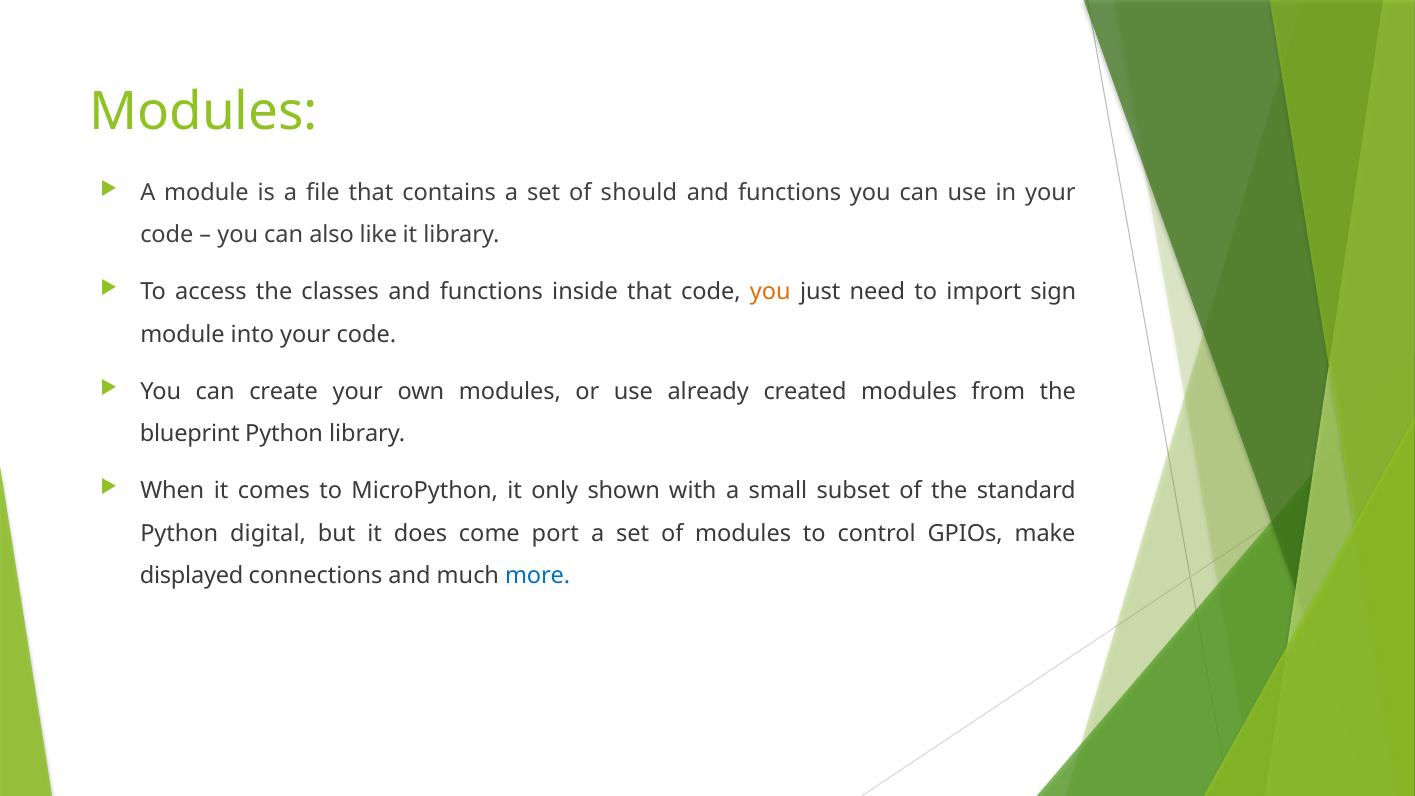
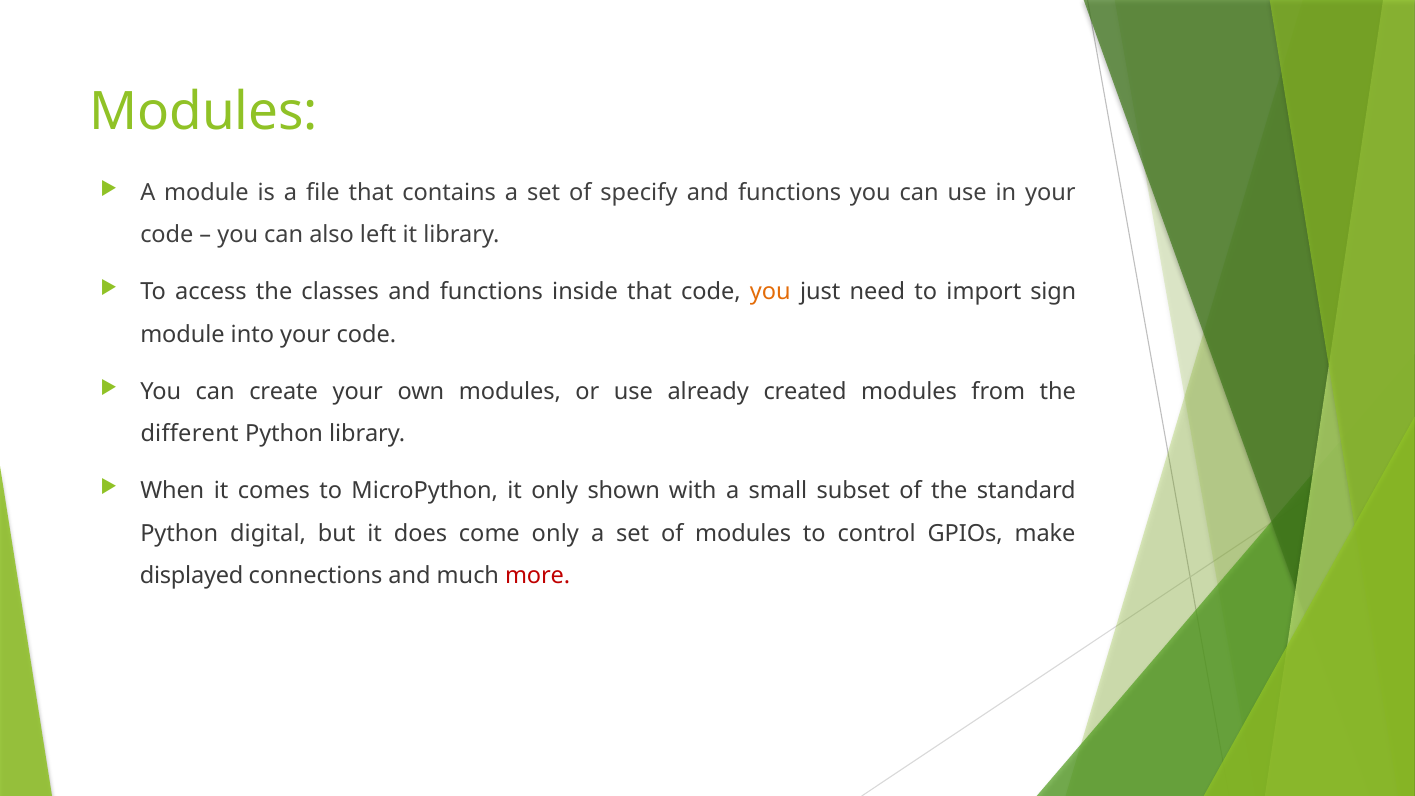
should: should -> specify (639, 192)
like: like -> left (378, 235)
blueprint: blueprint -> different (190, 434)
come port: port -> only (555, 533)
more colour: blue -> red (538, 576)
